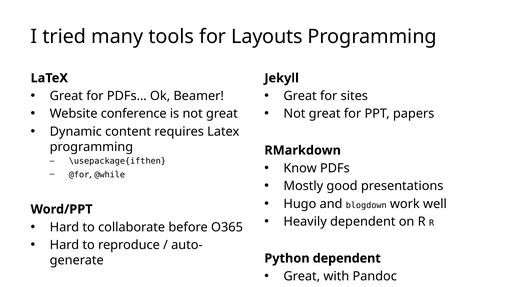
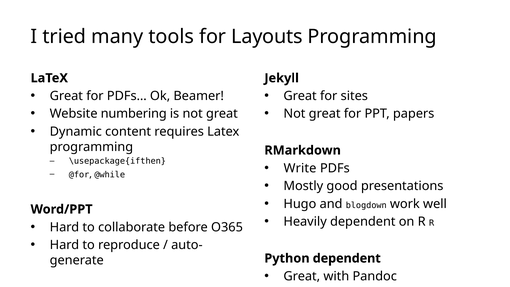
conference: conference -> numbering (134, 114)
Know: Know -> Write (300, 168)
